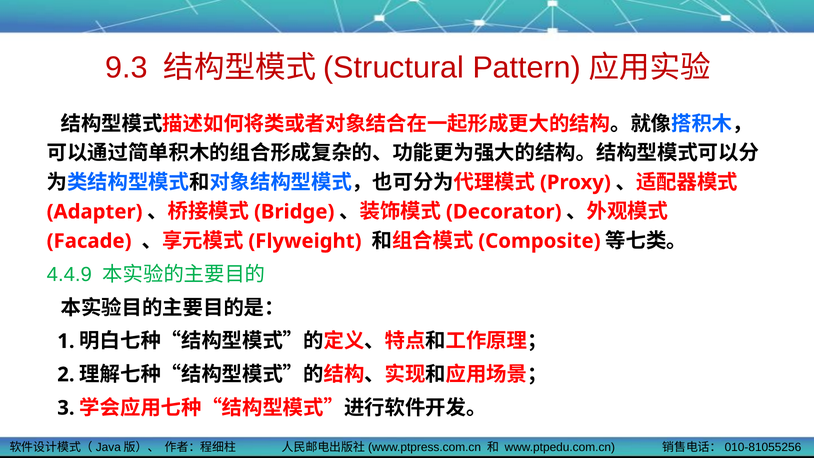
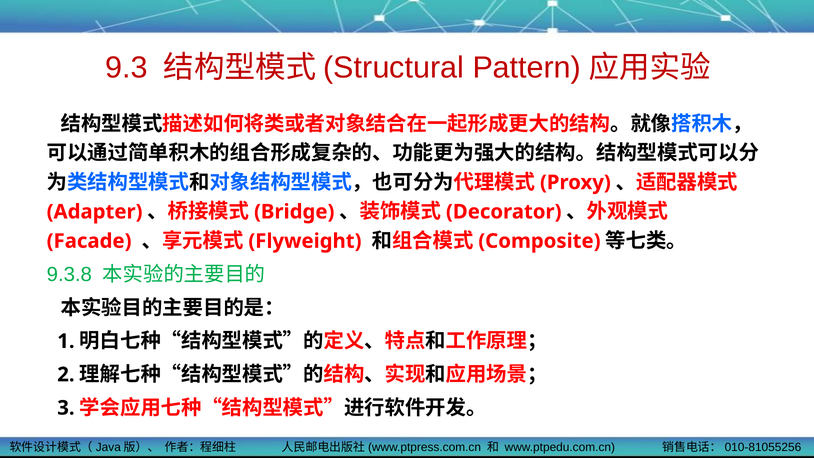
4.4.9: 4.4.9 -> 9.3.8 (69, 274)
